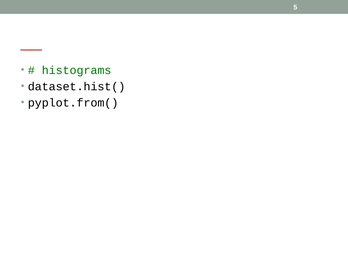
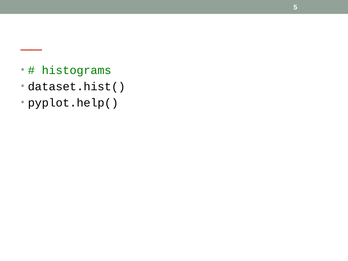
pyplot.from(: pyplot.from( -> pyplot.help( (73, 103)
